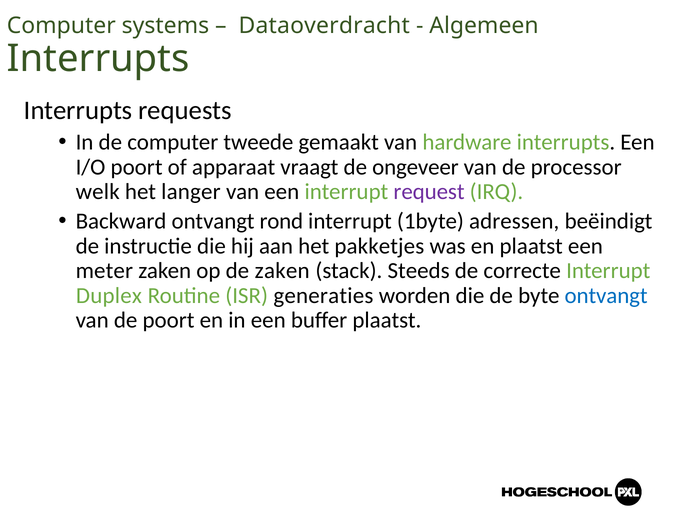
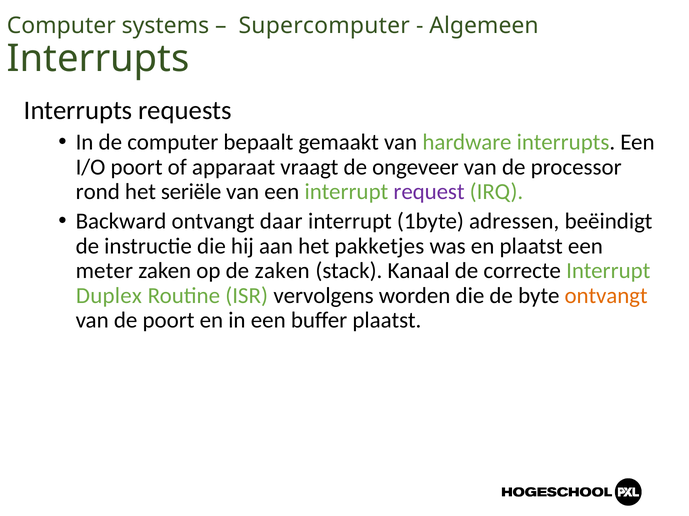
Dataoverdracht: Dataoverdracht -> Supercomputer (324, 26)
tweede: tweede -> bepaalt (258, 142)
welk: welk -> rond (98, 192)
langer: langer -> seriële (191, 192)
rond: rond -> daar (281, 222)
Steeds: Steeds -> Kanaal (419, 271)
generaties: generaties -> vervolgens (324, 296)
ontvangt colour: blue -> orange (606, 296)
